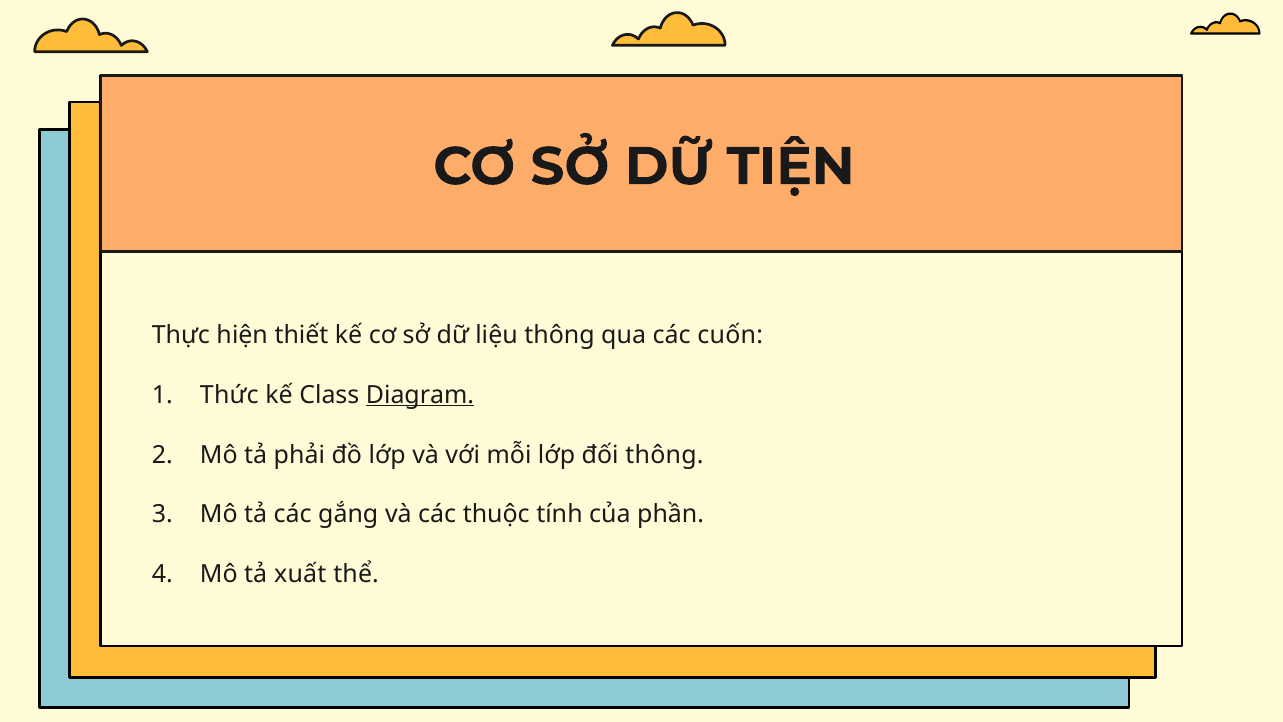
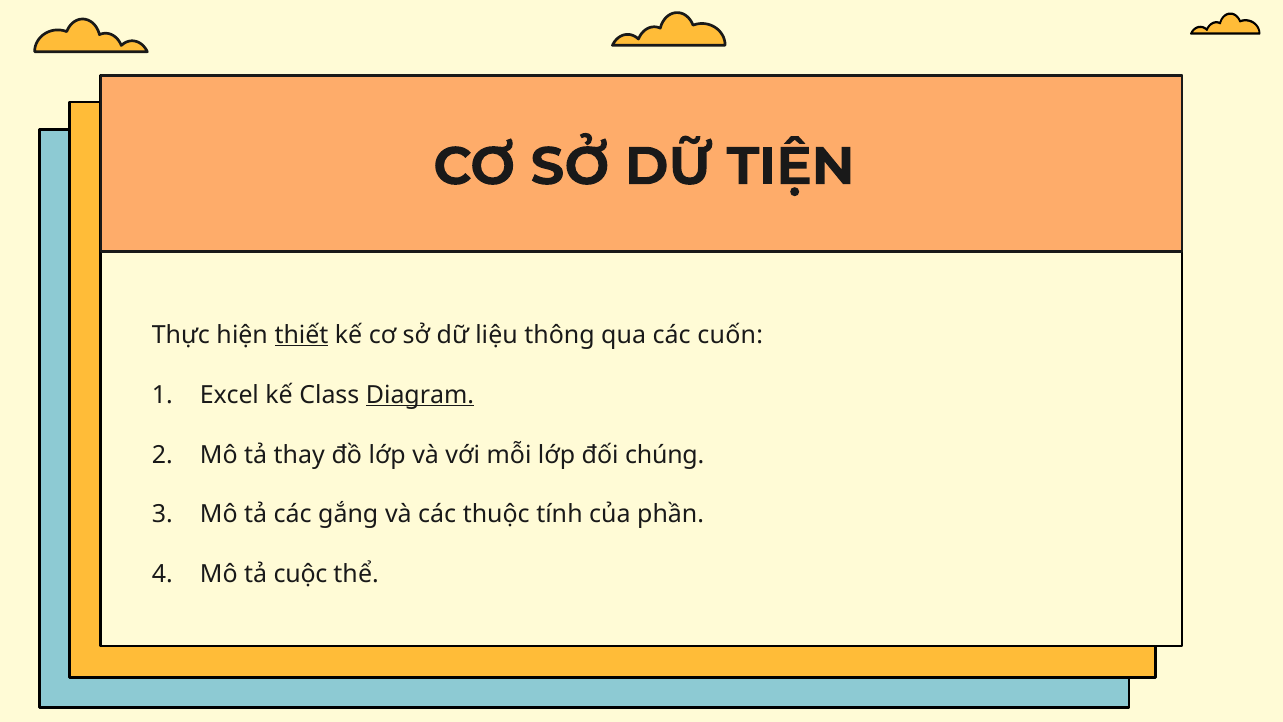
thiết underline: none -> present (301, 335)
Thức: Thức -> Excel (229, 395)
phải: phải -> thay (299, 455)
đối thông: thông -> chúng (665, 455)
xuất: xuất -> cuộc (301, 574)
